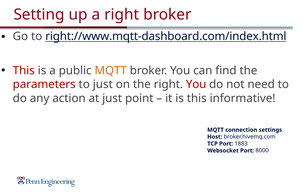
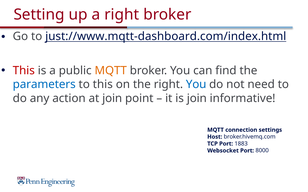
right://www.mqtt-dashboard.com/index.html: right://www.mqtt-dashboard.com/index.html -> just://www.mqtt-dashboard.com/index.html (166, 36)
parameters colour: red -> blue (44, 85)
to just: just -> this (103, 85)
You colour: red -> blue (196, 85)
at just: just -> join (112, 98)
is this: this -> join (197, 98)
